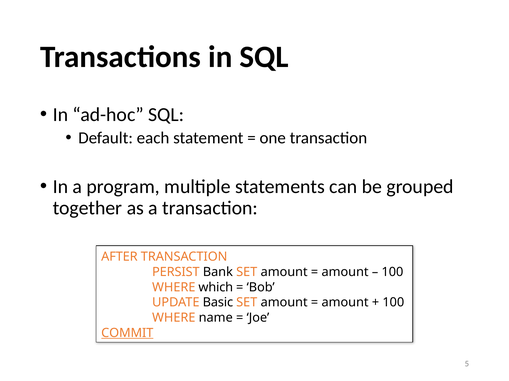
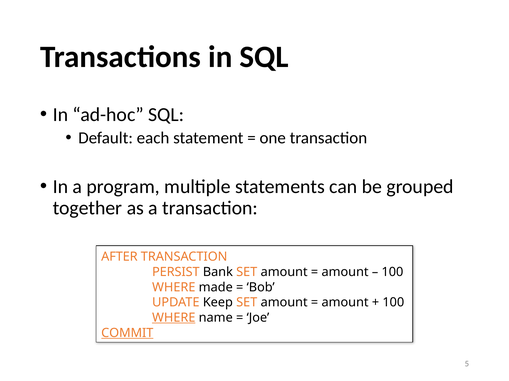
which: which -> made (216, 288)
Basic: Basic -> Keep (218, 303)
WHERE underline: none -> present (174, 318)
